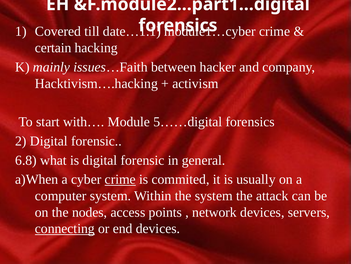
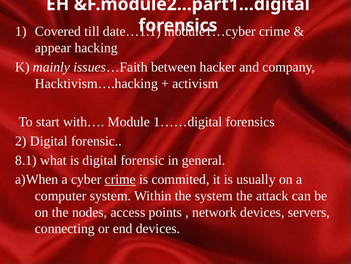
certain: certain -> appear (53, 48)
5……digital: 5……digital -> 1……digital (188, 122)
6.8: 6.8 -> 8.1 (26, 160)
connecting underline: present -> none (65, 228)
